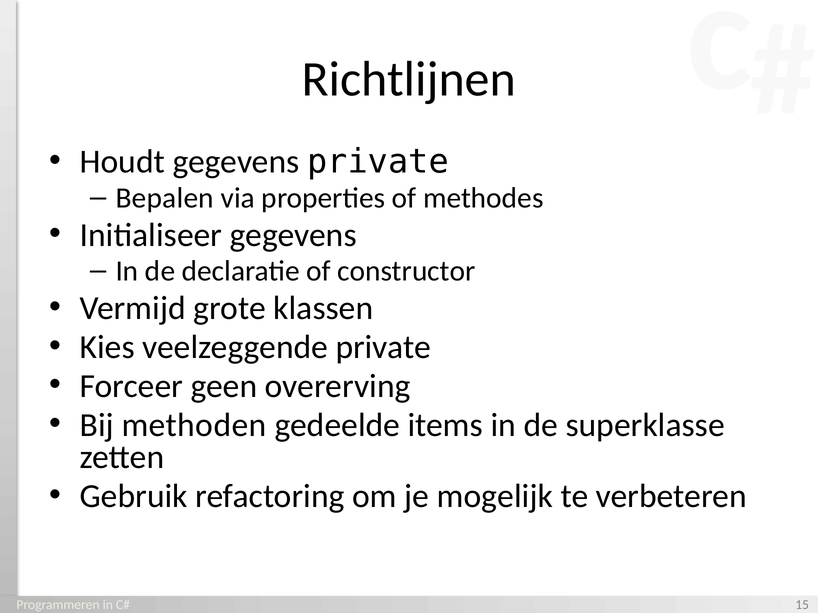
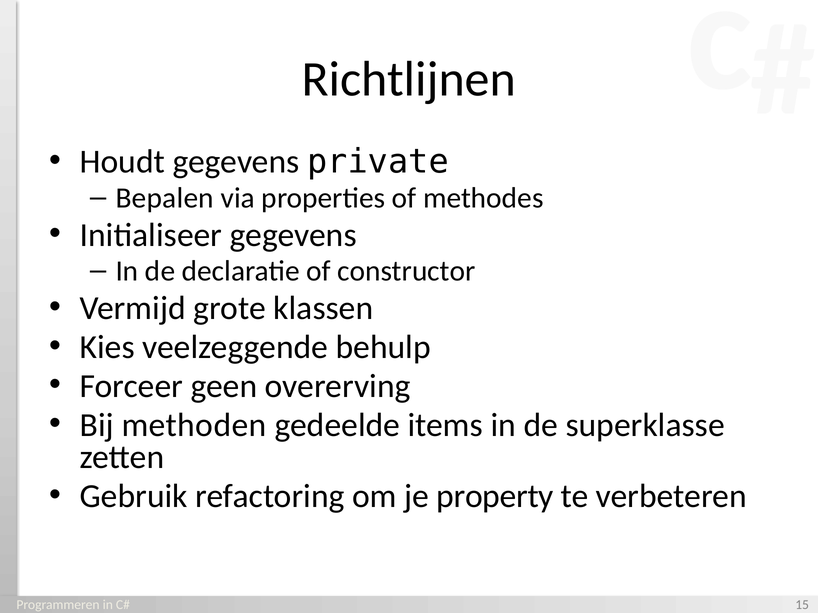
veelzeggende private: private -> behulp (383, 347)
mogelijk: mogelijk -> property (495, 497)
